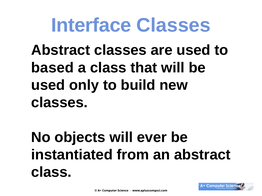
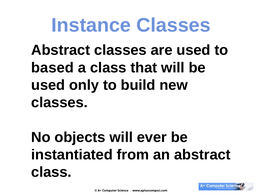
Interface: Interface -> Instance (91, 25)
